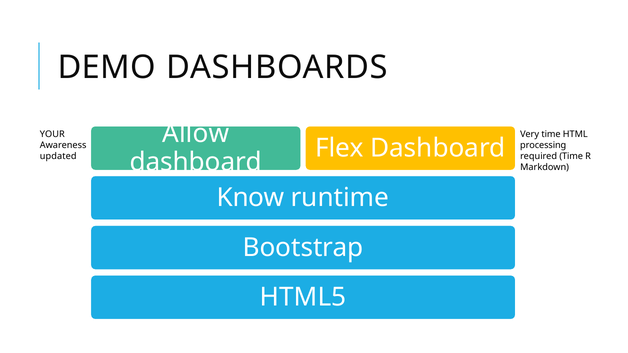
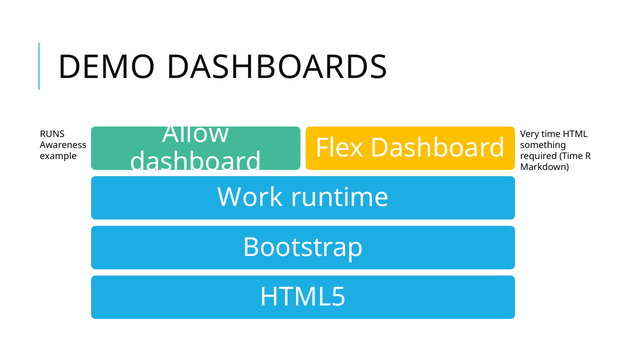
YOUR: YOUR -> RUNS (52, 135)
processing: processing -> something (543, 146)
updated: updated -> example (58, 157)
Know: Know -> Work (250, 198)
